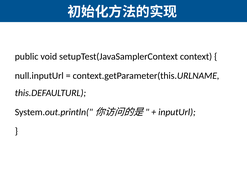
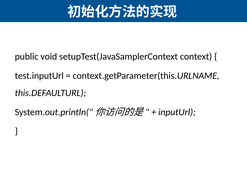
null.inputUrl: null.inputUrl -> test.inputUrl (39, 76)
